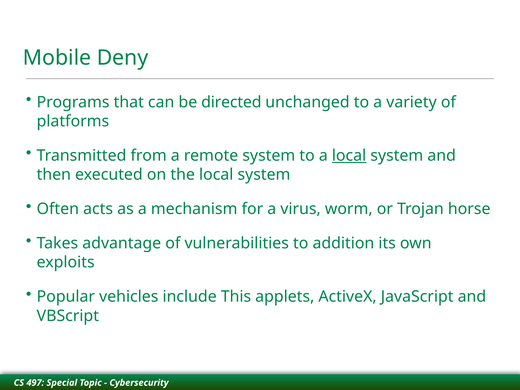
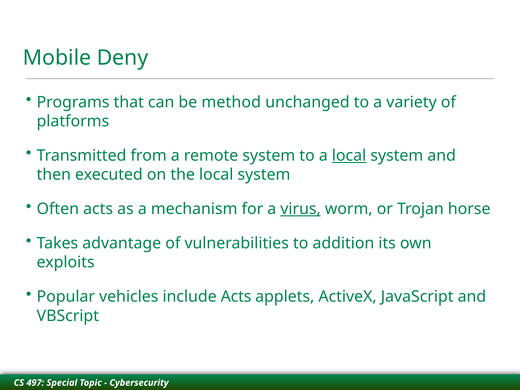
directed: directed -> method (231, 102)
virus underline: none -> present (301, 209)
include This: This -> Acts (236, 297)
